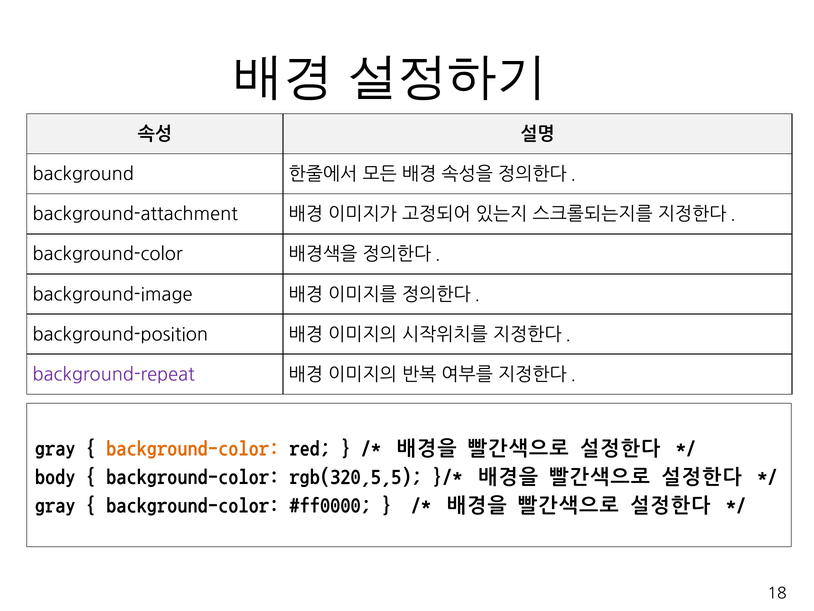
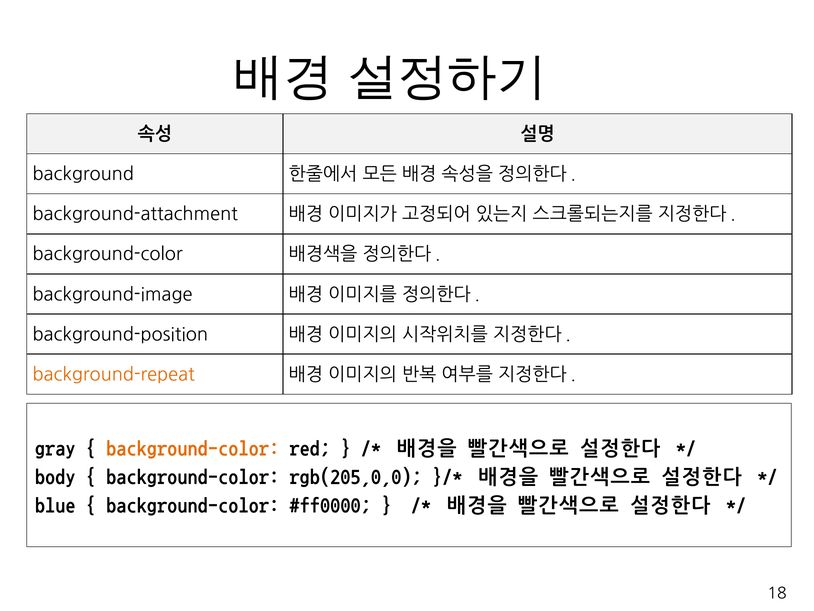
background-repeat colour: purple -> orange (114, 374)
rgb(320,5,5: rgb(320,5,5 -> rgb(205,0,0 (356, 476)
gray: gray -> blue (55, 505)
